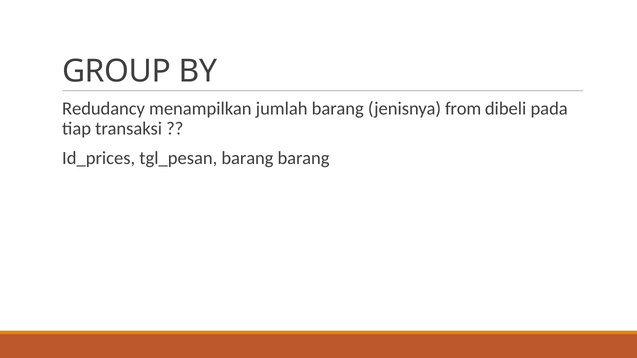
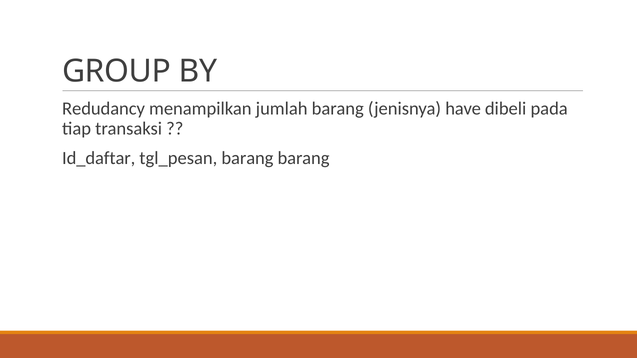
from: from -> have (463, 109)
Id_prices: Id_prices -> Id_daftar (99, 158)
